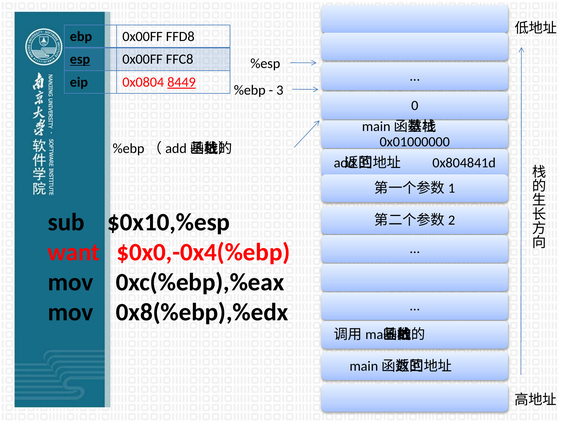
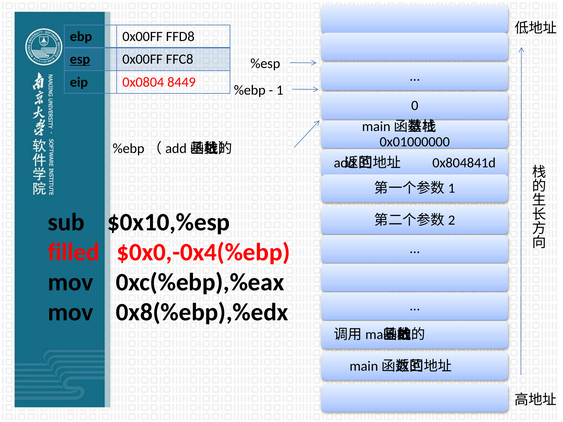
8449 underline: present -> none (182, 82)
3: 3 -> 1 (280, 90)
want: want -> filled (74, 252)
